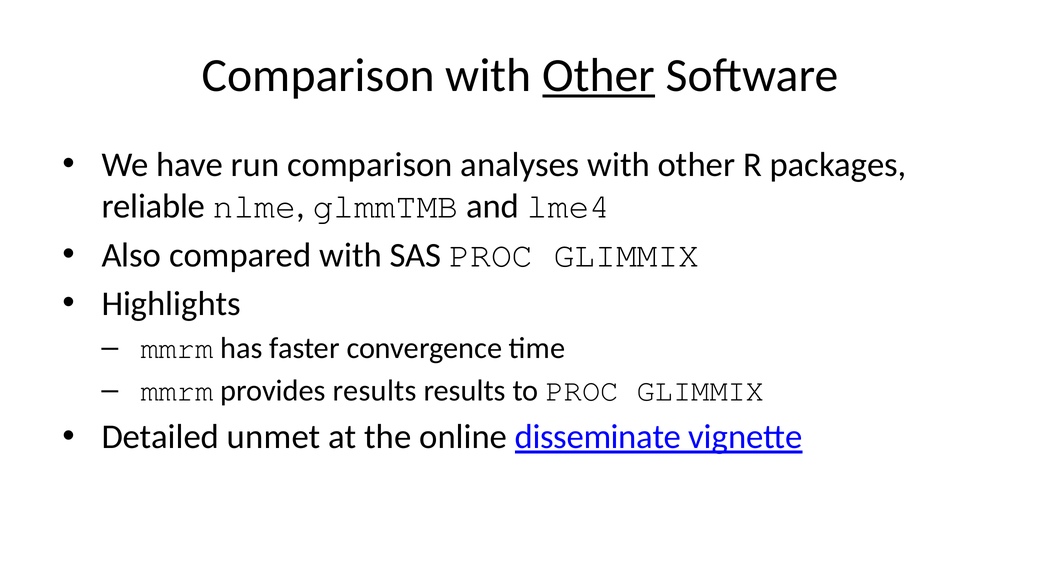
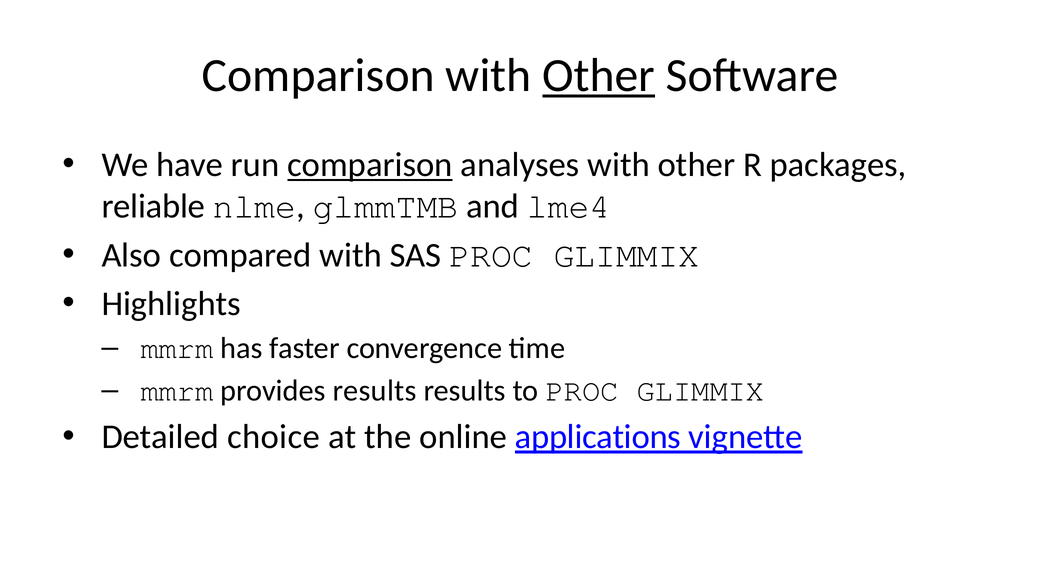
comparison underline: none -> present (370, 165)
unmet: unmet -> choice (274, 437)
disseminate: disseminate -> applications (598, 437)
